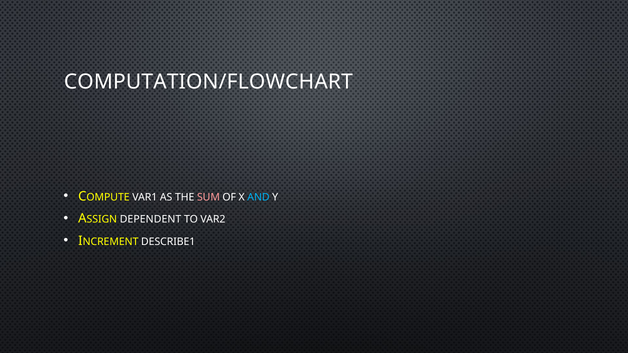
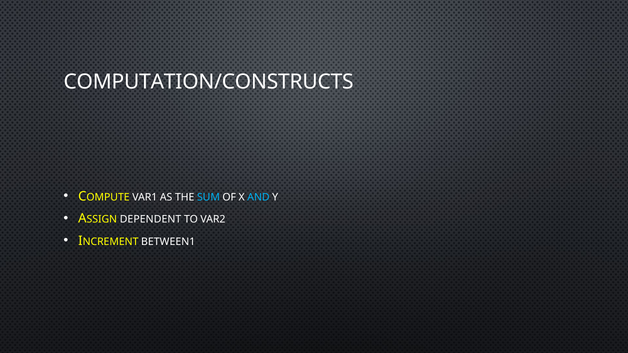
COMPUTATION/FLOWCHART: COMPUTATION/FLOWCHART -> COMPUTATION/CONSTRUCTS (209, 82)
SUM colour: pink -> light blue (208, 197)
DESCRIBE1: DESCRIBE1 -> BETWEEN1 (168, 242)
